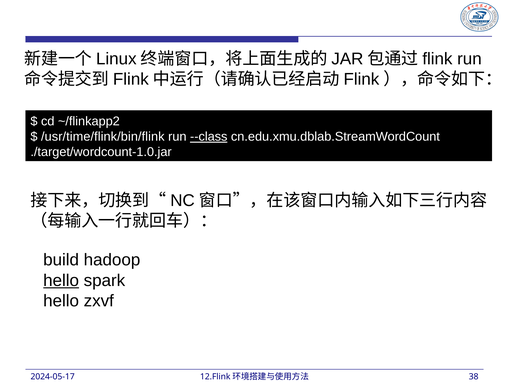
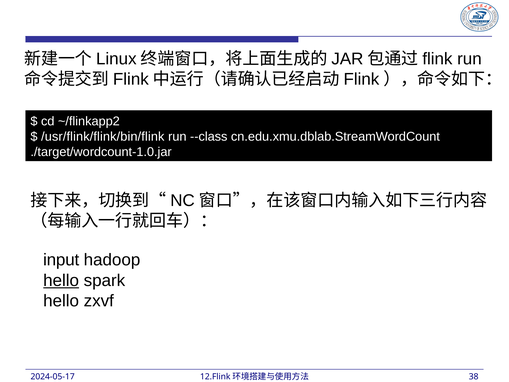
/usr/time/flink/bin/flink: /usr/time/flink/bin/flink -> /usr/flink/flink/bin/flink (103, 137)
--class underline: present -> none (209, 137)
build: build -> input (61, 260)
